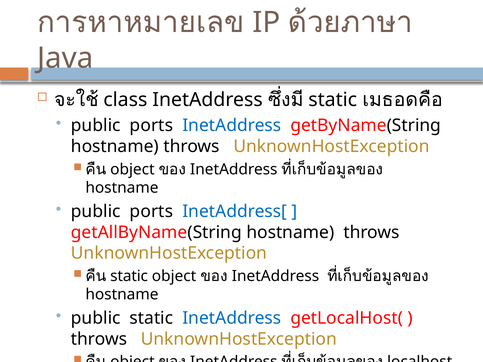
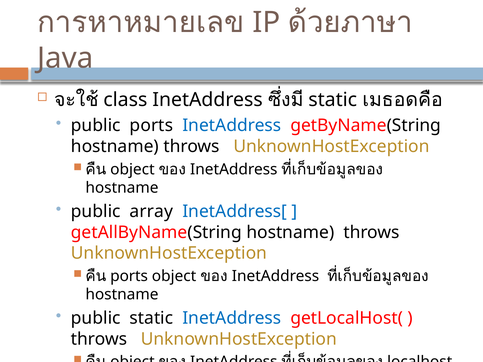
ports: ports -> array (151, 212)
static: static -> ports (129, 276)
